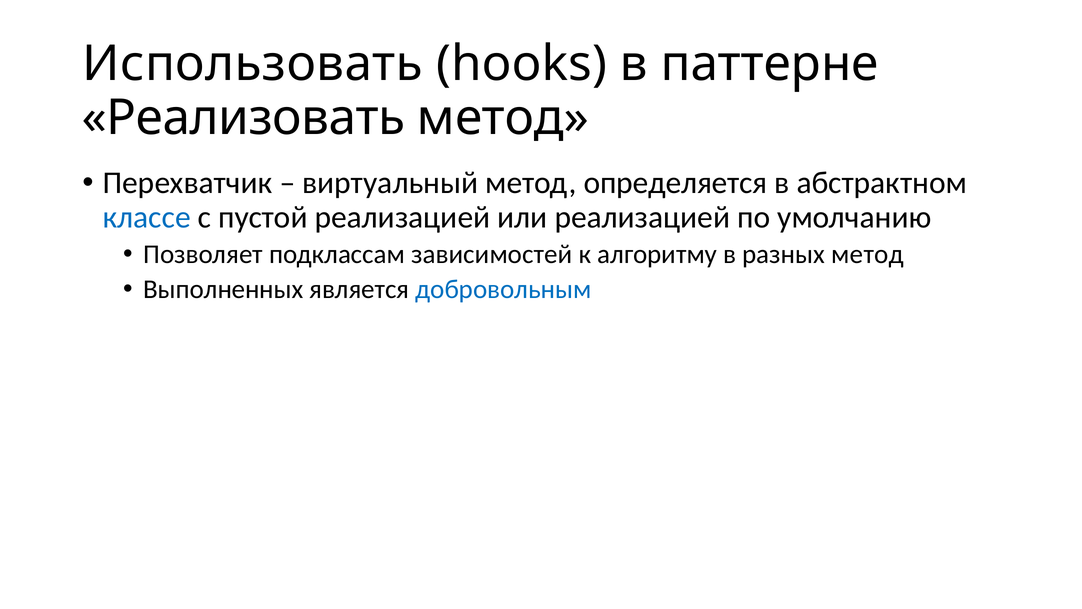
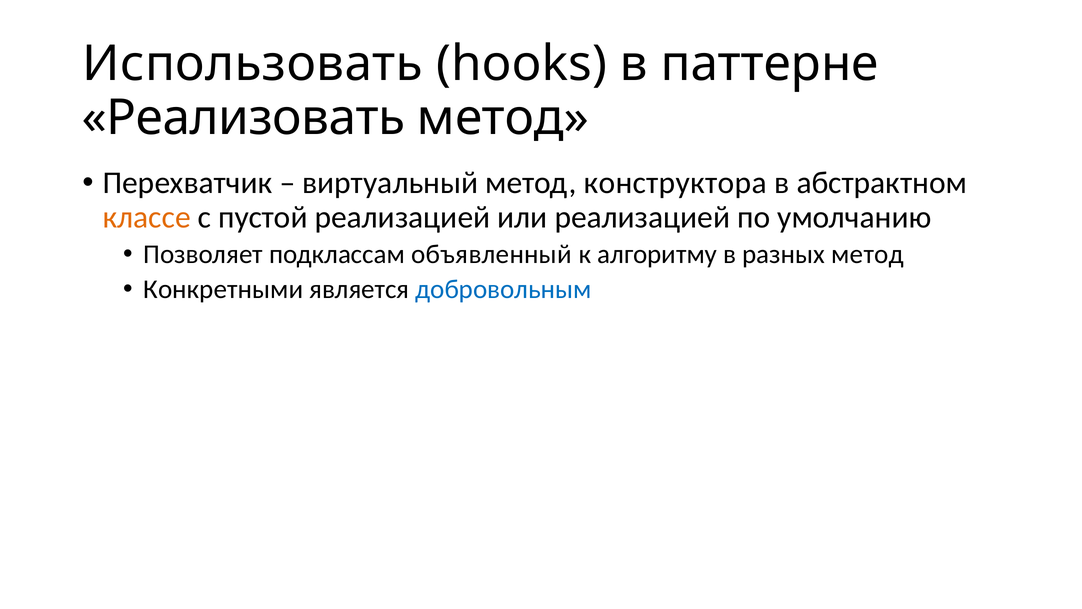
определяется: определяется -> конструктора (675, 183)
классе colour: blue -> orange (147, 217)
зависимостей: зависимостей -> объявленный (492, 254)
Выполненных: Выполненных -> Конкретными (223, 289)
